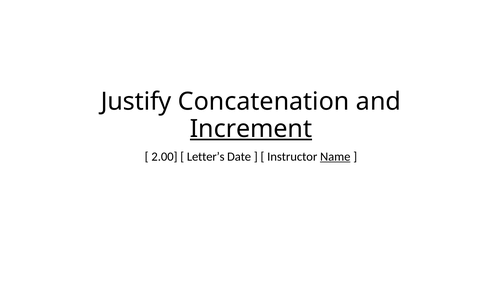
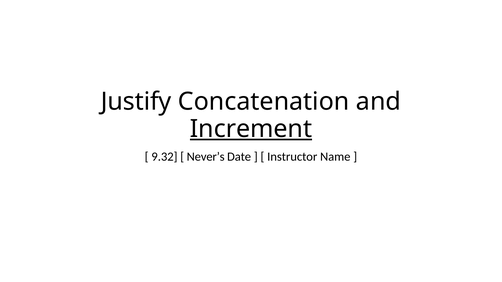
2.00: 2.00 -> 9.32 (164, 157)
Letter’s: Letter’s -> Never’s (206, 157)
Name underline: present -> none (335, 157)
